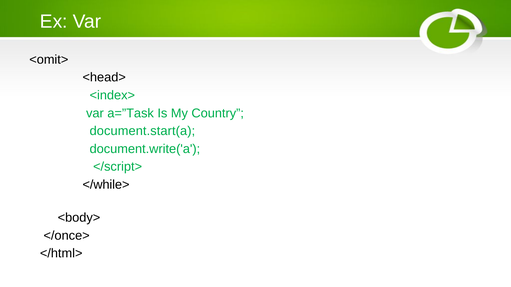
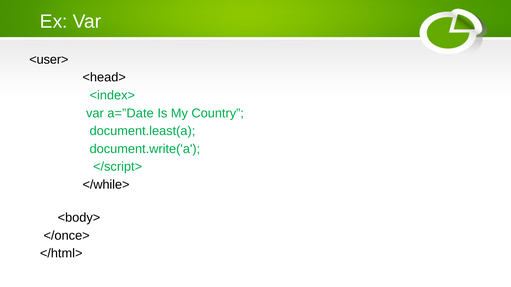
<omit>: <omit> -> <user> (49, 60)
a=”Task: a=”Task -> a=”Date (131, 113)
document.start(a: document.start(a -> document.least(a (142, 131)
